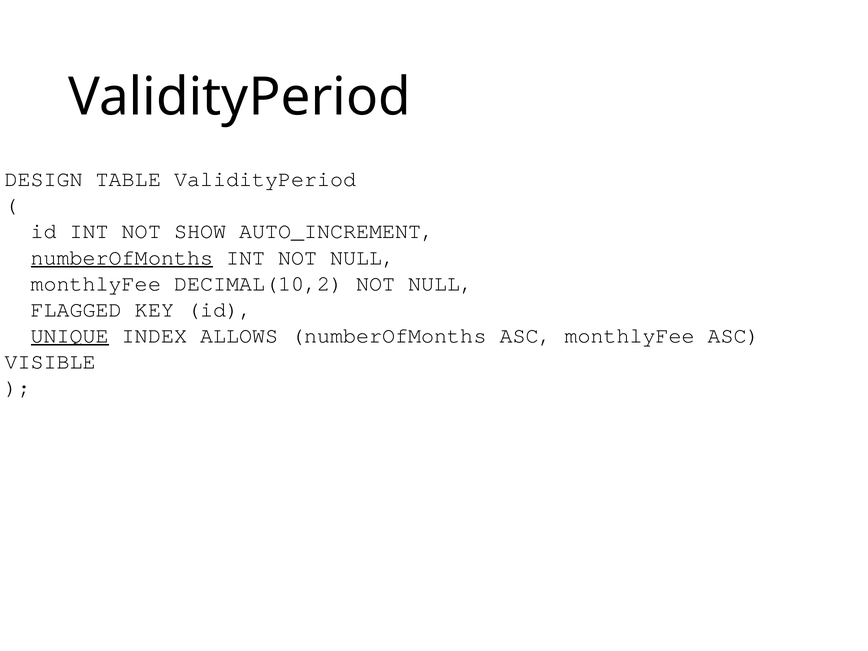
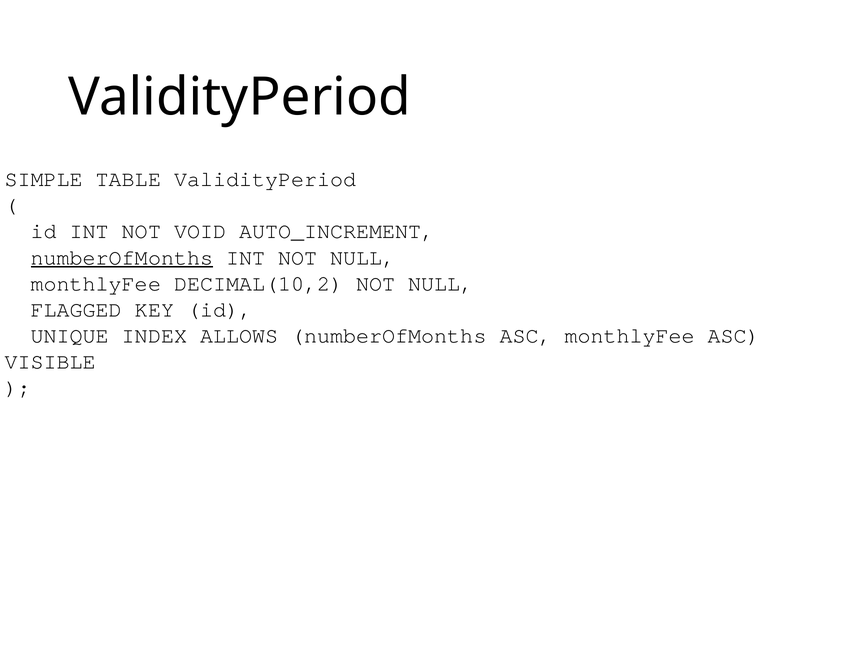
DESIGN: DESIGN -> SIMPLE (44, 179)
SHOW: SHOW -> VOID (200, 231)
UNIQUE underline: present -> none (70, 335)
